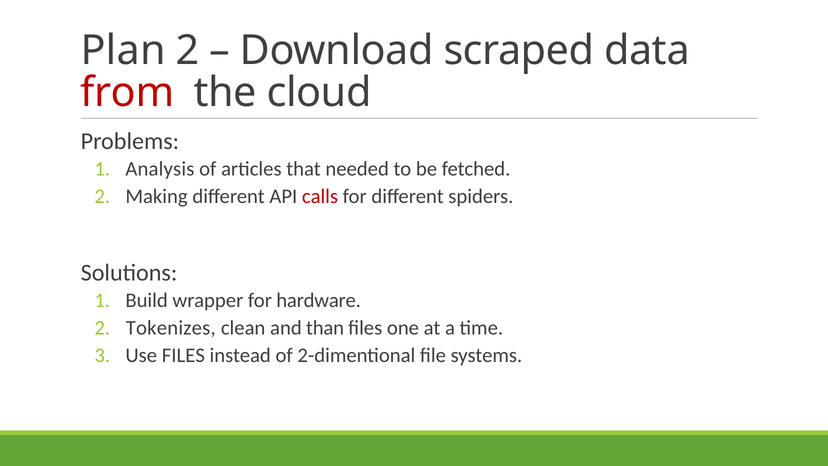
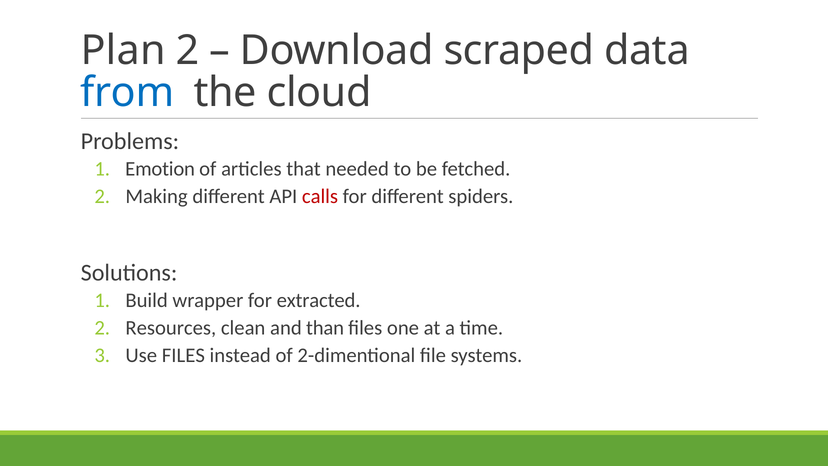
from colour: red -> blue (127, 93)
Analysis: Analysis -> Emotion (160, 169)
hardware: hardware -> extracted (319, 300)
Tokenizes: Tokenizes -> Resources (171, 328)
